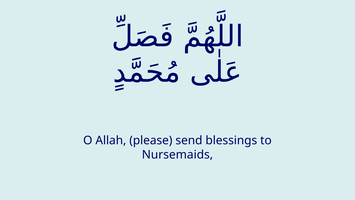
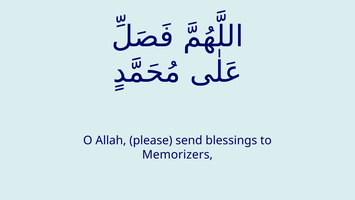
Nursemaids: Nursemaids -> Memorizers (177, 154)
